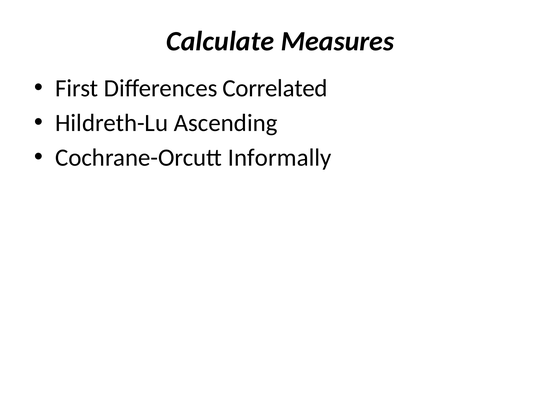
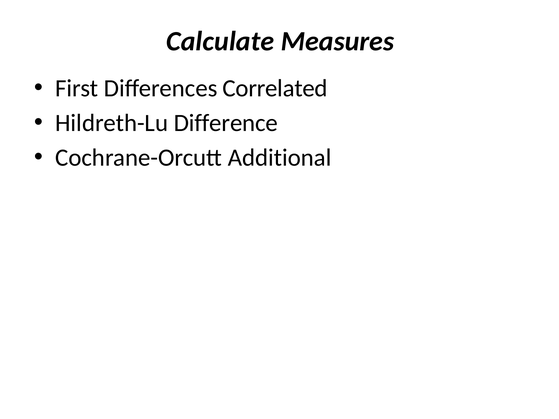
Ascending: Ascending -> Difference (226, 123)
Informally: Informally -> Additional (280, 158)
